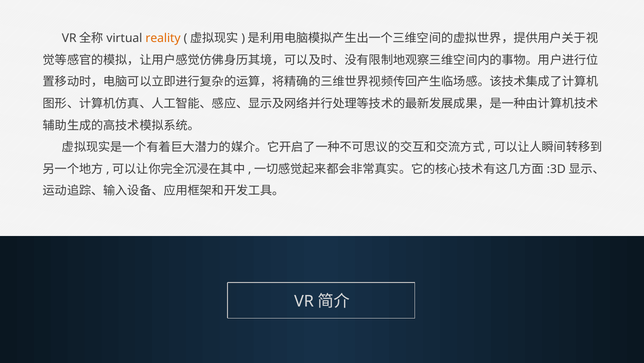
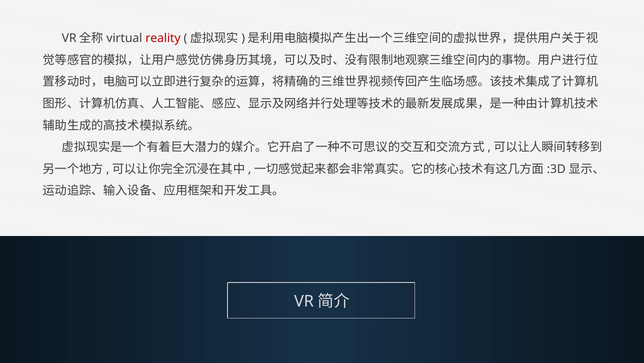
reality colour: orange -> red (163, 38)
